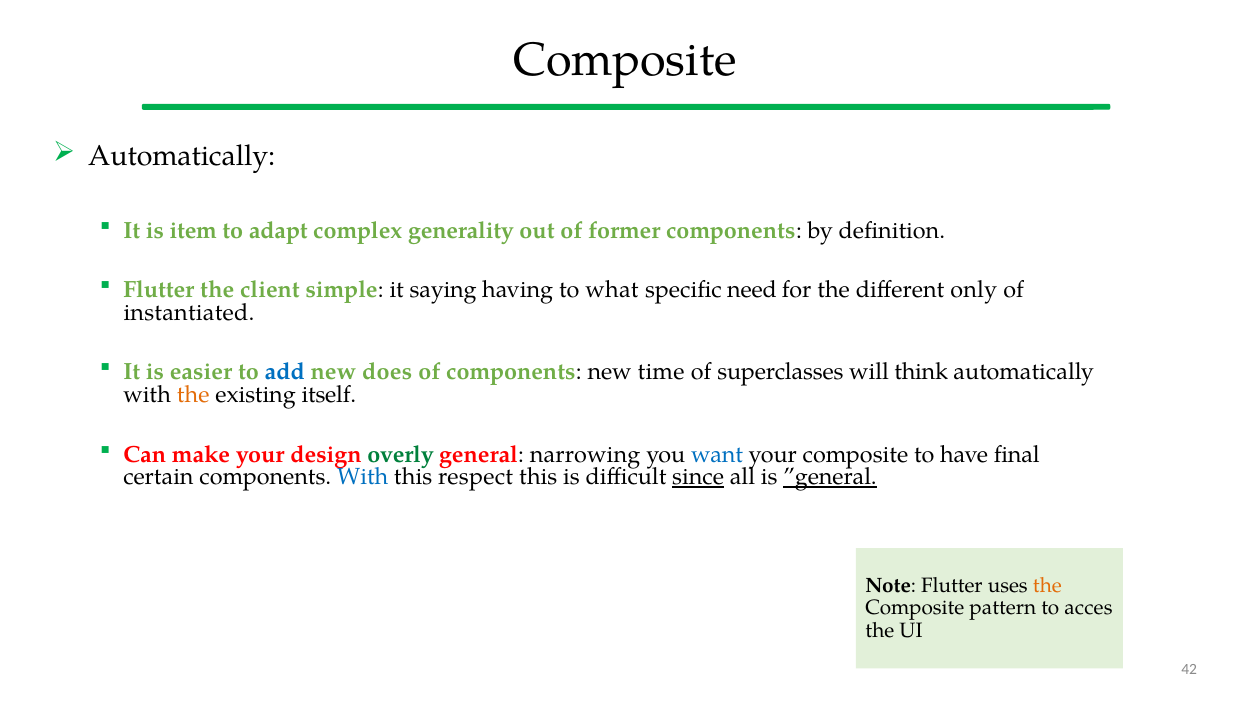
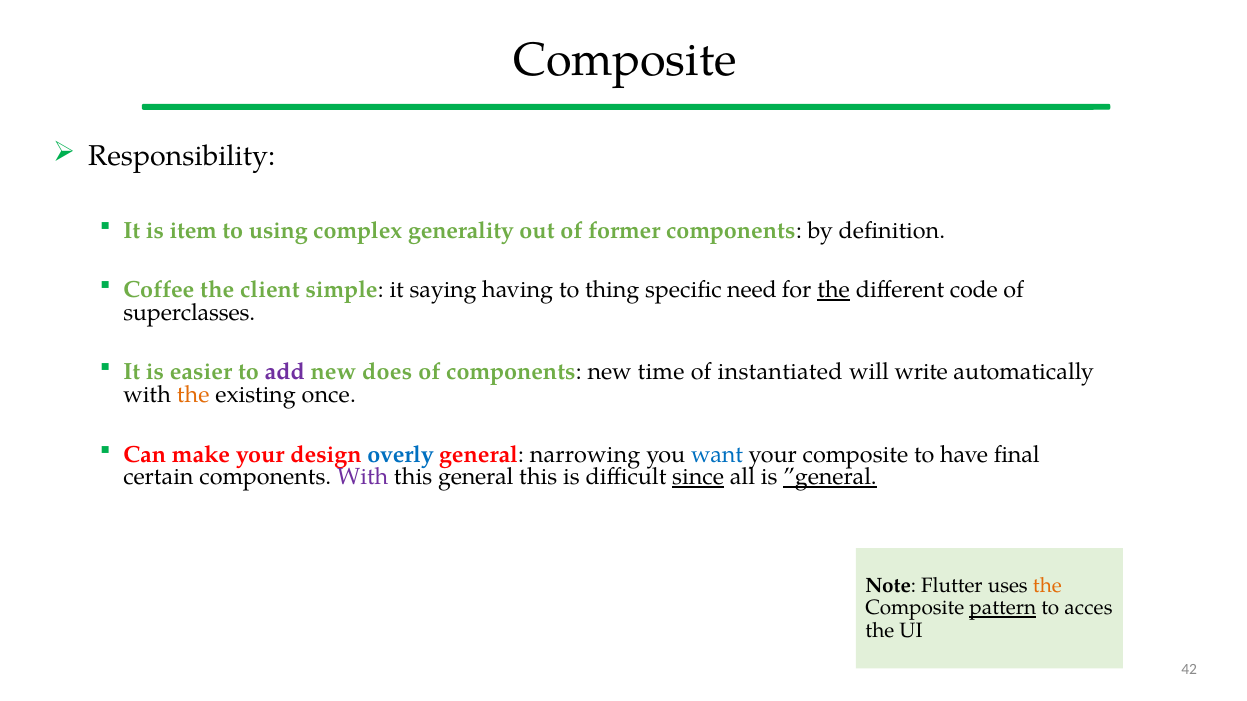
Automatically: Automatically -> Responsibility (182, 157)
adapt: adapt -> using (278, 230)
Flutter: Flutter -> Coffee (159, 290)
what: what -> thing (612, 290)
the underline: none -> present (834, 290)
only: only -> code (974, 290)
instantiated: instantiated -> superclasses (189, 313)
add colour: blue -> purple (285, 372)
superclasses: superclasses -> instantiated (780, 372)
think: think -> write (921, 372)
itself: itself -> once (329, 395)
overly colour: green -> blue (401, 455)
With colour: blue -> purple (363, 477)
this respect: respect -> general (476, 477)
pattern underline: none -> present (1003, 608)
